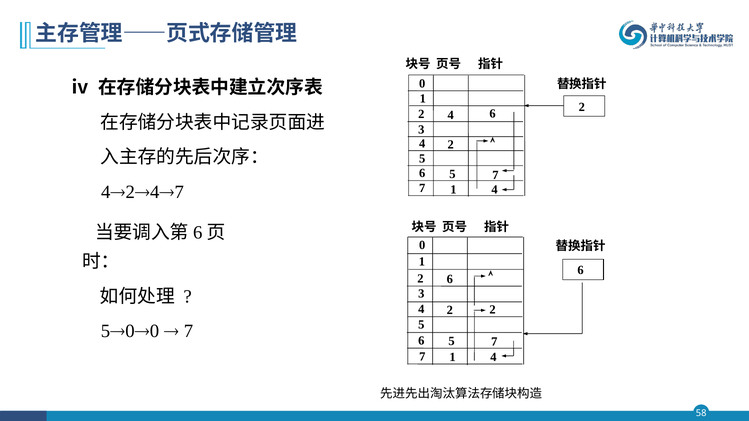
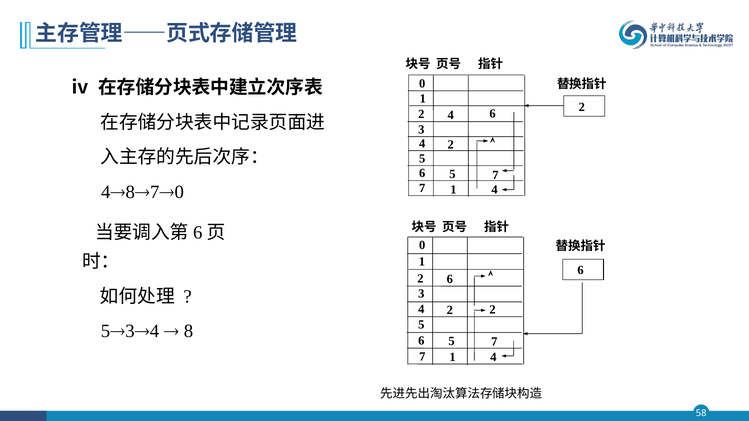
2: 2 -> 8 (130, 192)
4: 4 -> 7 (155, 192)
7: 7 -> 0 (179, 192)
0: 0 -> 3 (130, 331)
0: 0 -> 4 (155, 331)
7: 7 -> 8 (188, 331)
